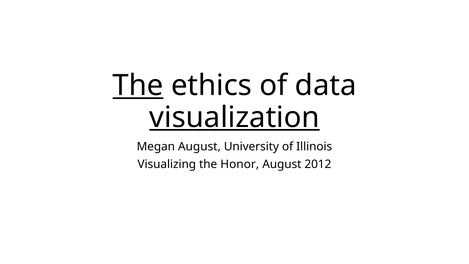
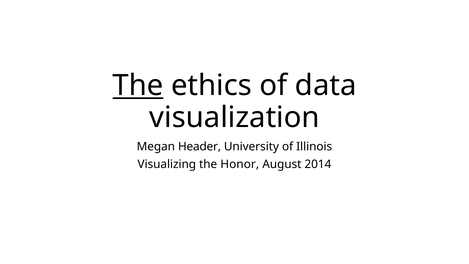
visualization underline: present -> none (234, 117)
Megan August: August -> Header (200, 147)
2012: 2012 -> 2014 (318, 164)
